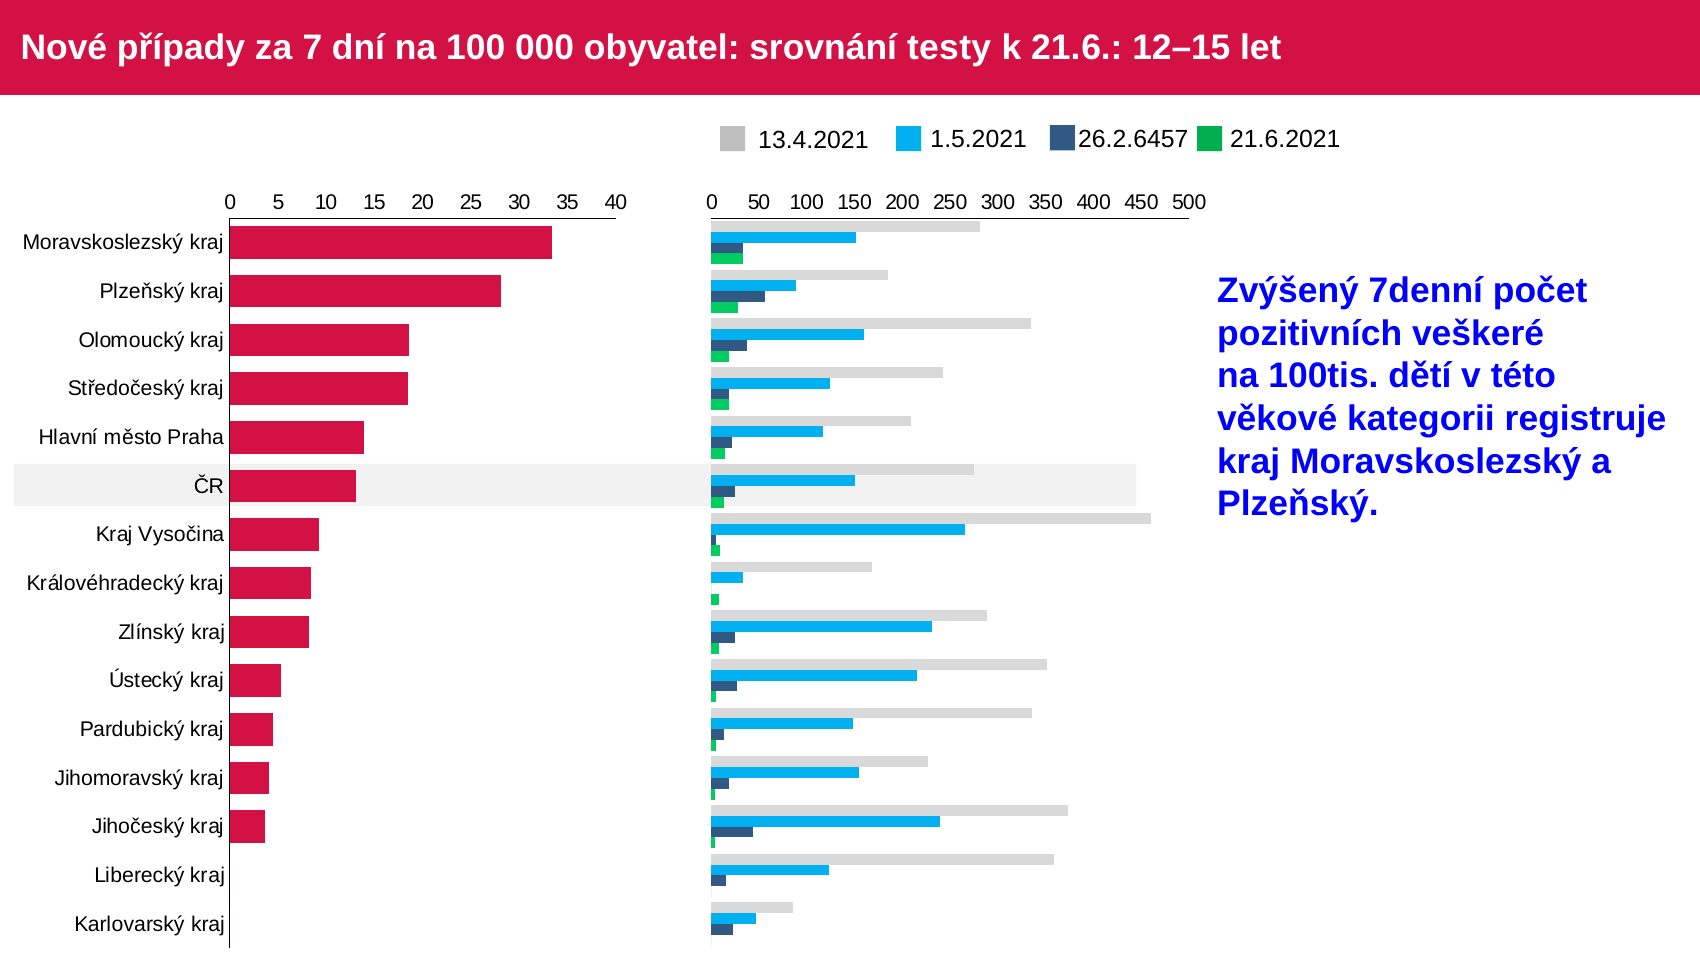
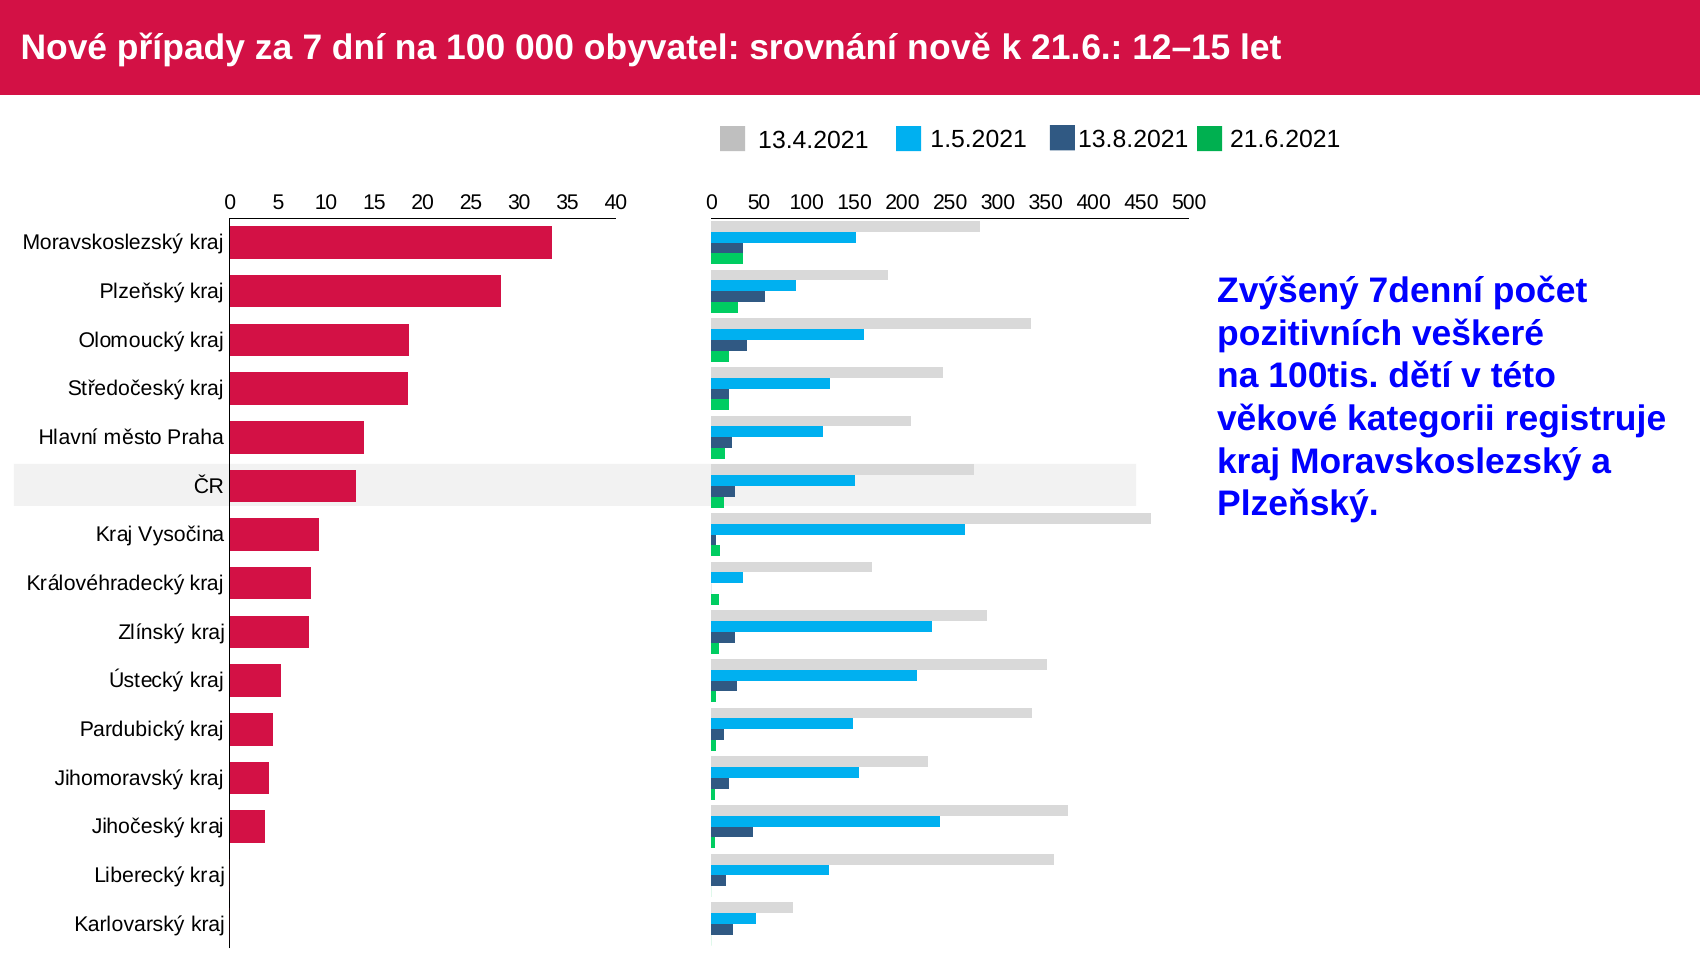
testy: testy -> nově (949, 47)
26.2.6457: 26.2.6457 -> 13.8.2021 (1133, 139)
